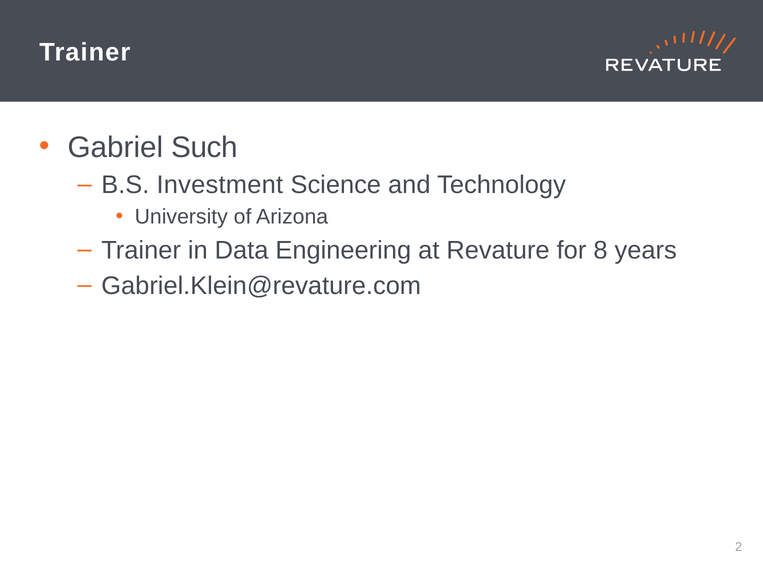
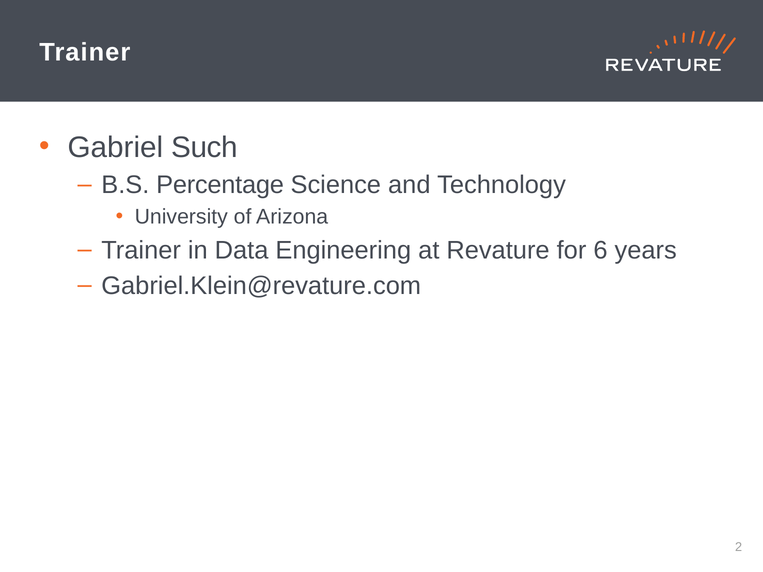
Investment: Investment -> Percentage (220, 185)
8: 8 -> 6 (600, 250)
